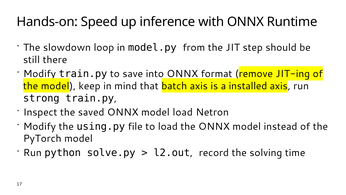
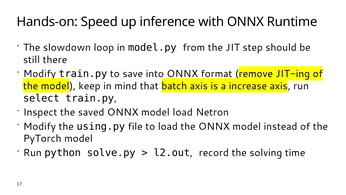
installed: installed -> increase (248, 86)
strong: strong -> select (41, 98)
